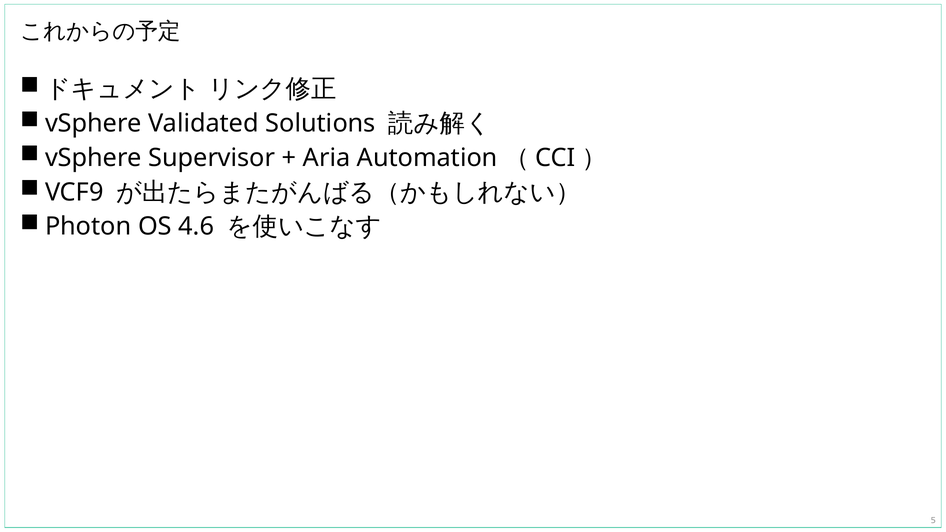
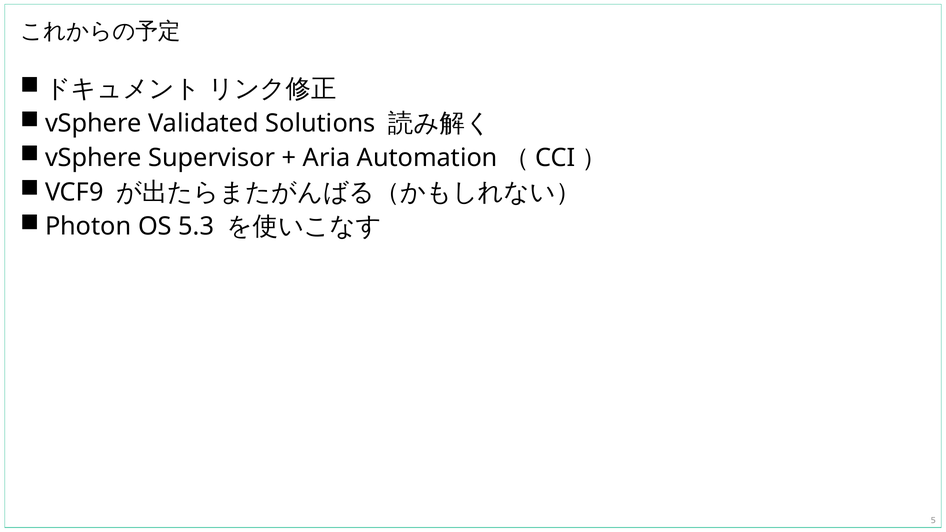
4.6: 4.6 -> 5.3 (196, 227)
